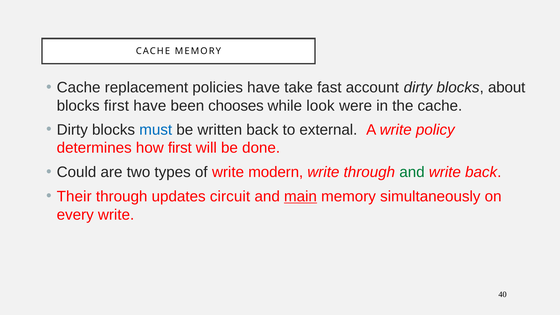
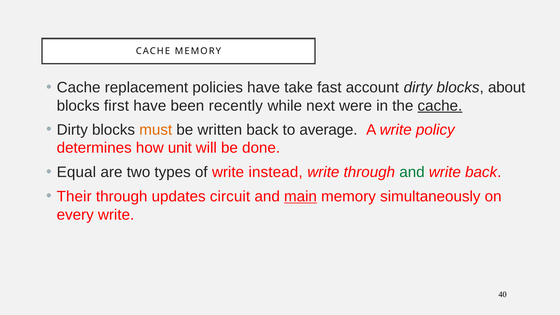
chooses: chooses -> recently (236, 106)
look: look -> next (321, 106)
cache underline: none -> present (440, 106)
must colour: blue -> orange (156, 130)
external: external -> average (328, 130)
how first: first -> unit (180, 148)
Could: Could -> Equal (76, 172)
modern: modern -> instead (276, 172)
